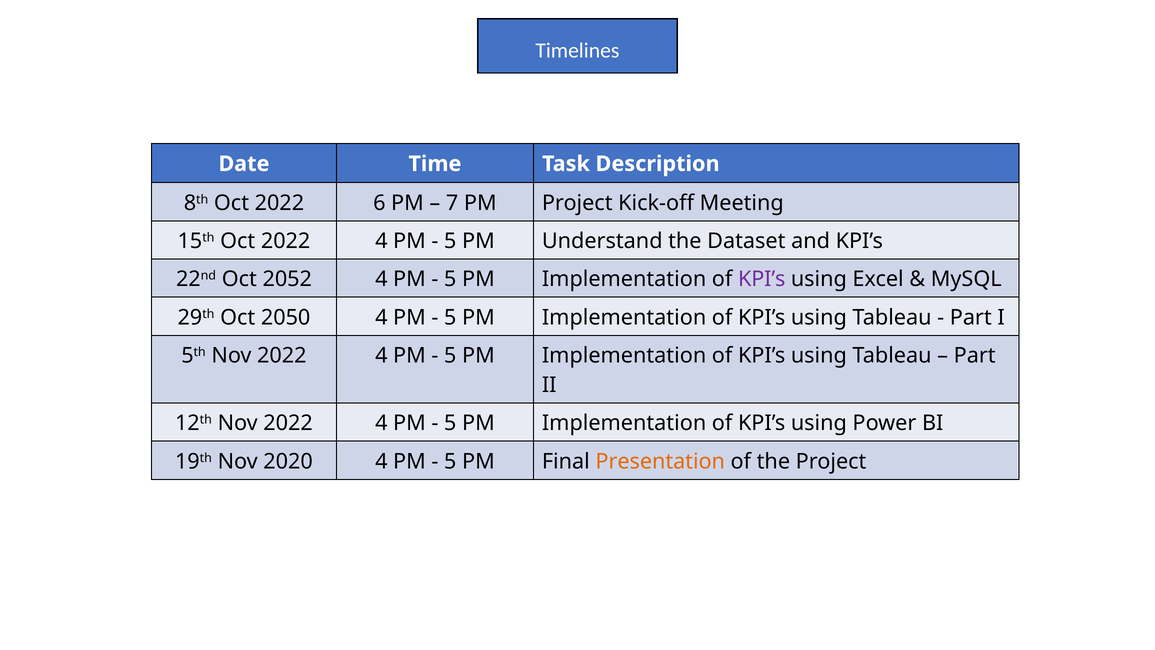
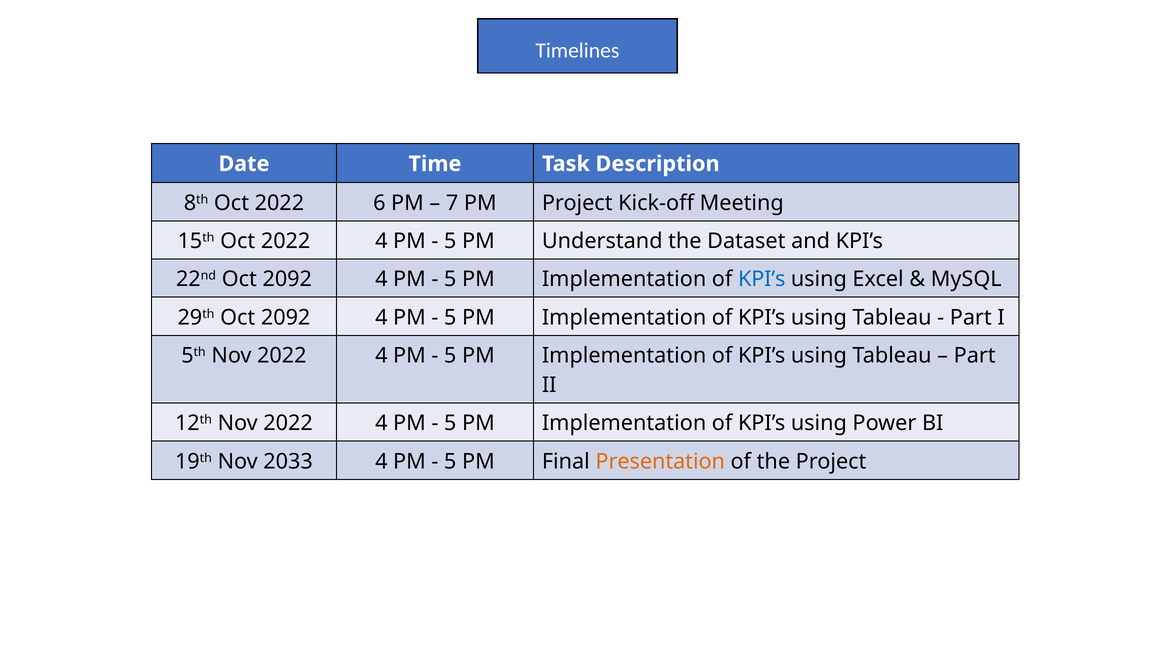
22nd Oct 2052: 2052 -> 2092 (287, 279)
KPI’s colour: purple -> blue (762, 279)
29th Oct 2050: 2050 -> 2092 (286, 317)
2020: 2020 -> 2033 (288, 461)
